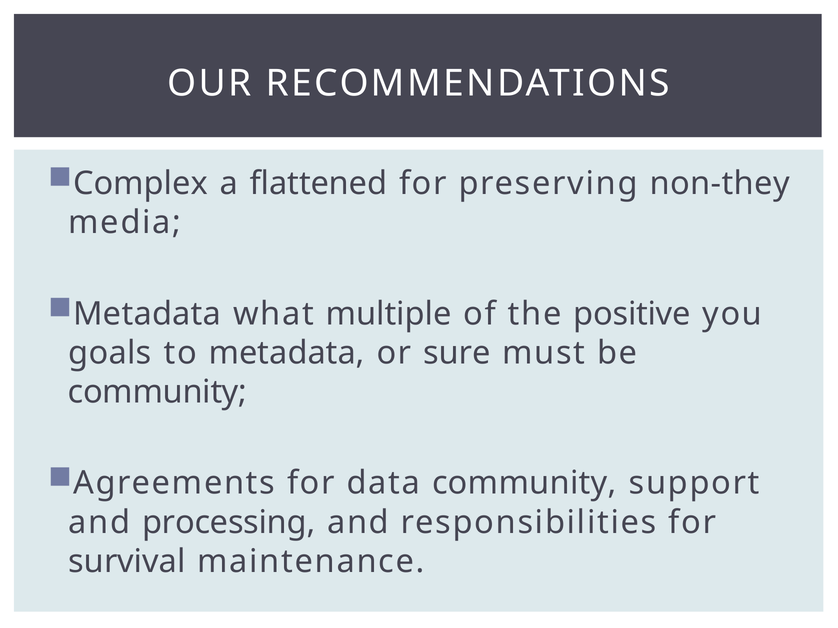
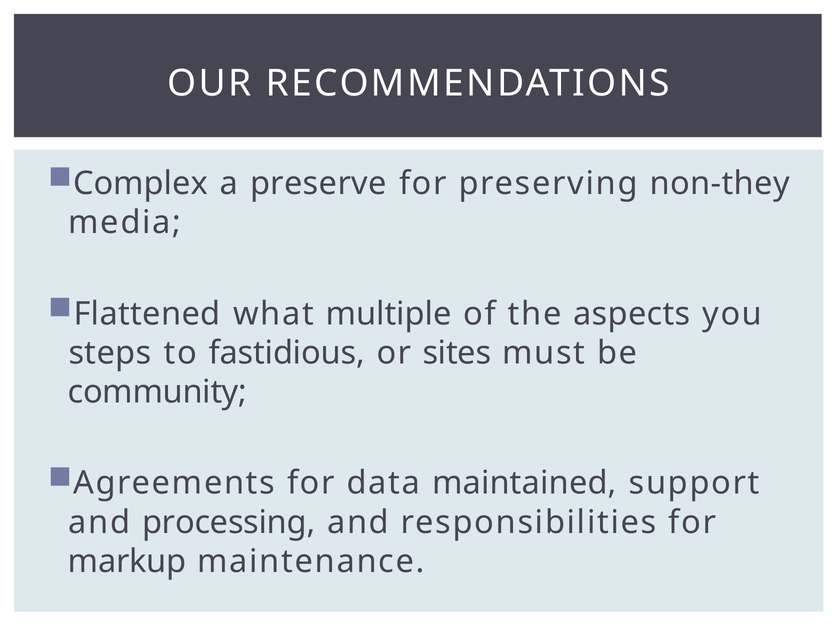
flattened: flattened -> preserve (318, 184)
Metadata: Metadata -> Flattened (147, 314)
positive: positive -> aspects (632, 314)
goals: goals -> steps (110, 353)
to metadata: metadata -> fastidious (287, 353)
sure: sure -> sites (457, 353)
data community: community -> maintained (524, 484)
survival: survival -> markup (127, 562)
